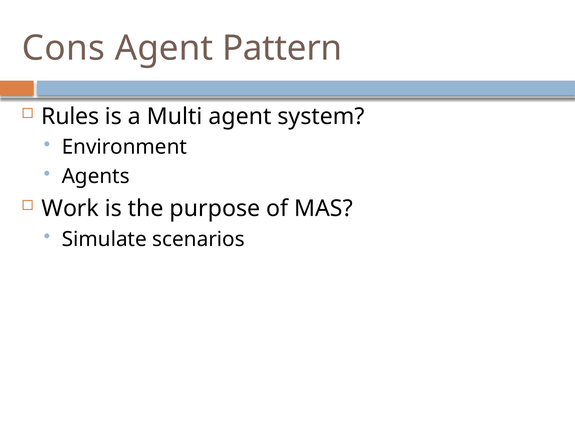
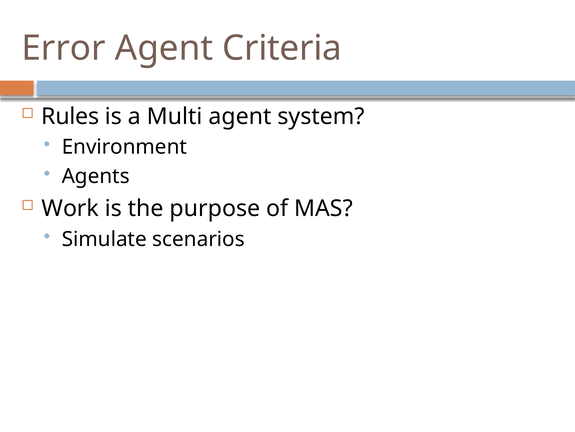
Cons: Cons -> Error (64, 48)
Pattern: Pattern -> Criteria (282, 48)
